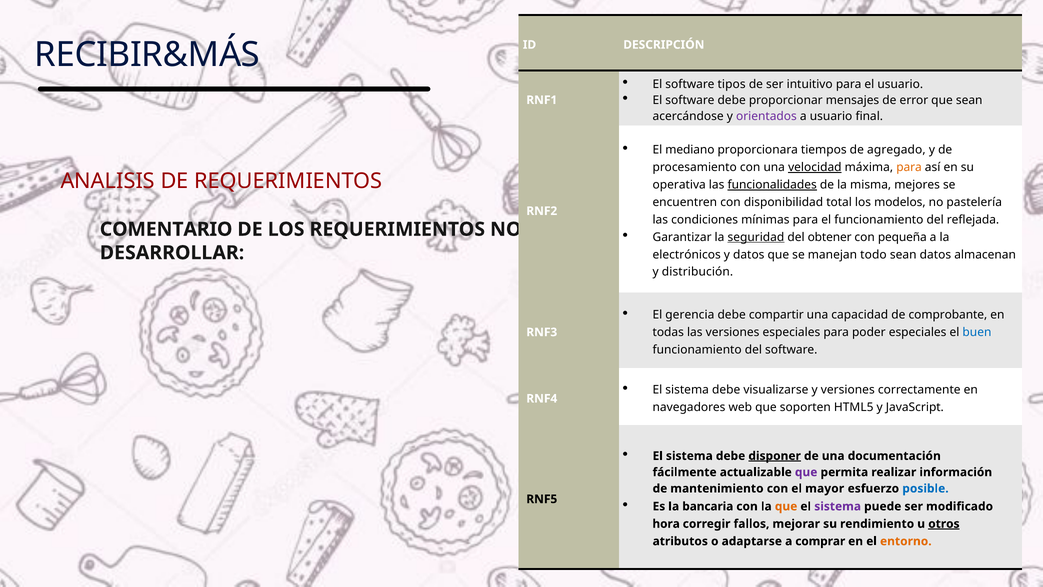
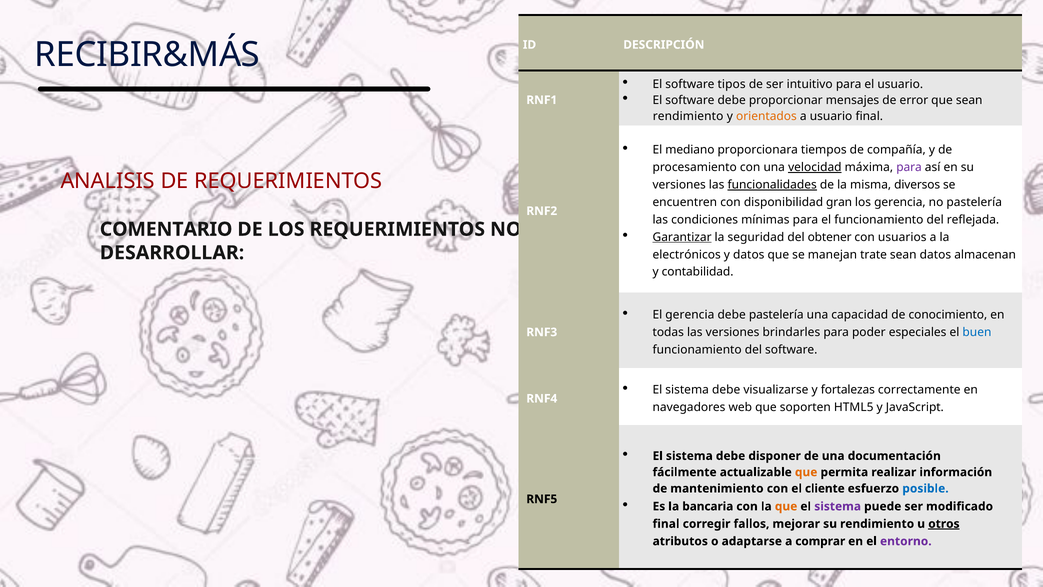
acercándose: acercándose -> rendimiento (688, 116)
orientados colour: purple -> orange (766, 116)
agregado: agregado -> compañía (896, 150)
para colour: orange -> purple (909, 167)
operativa: operativa -> versiones (679, 185)
mejores: mejores -> diversos (917, 185)
total: total -> gran (839, 202)
los modelos: modelos -> gerencia (900, 202)
Garantizar underline: none -> present (682, 237)
seguridad underline: present -> none (756, 237)
pequeña: pequeña -> usuarios (902, 237)
todo: todo -> trate (874, 254)
distribución: distribución -> contabilidad (698, 272)
debe compartir: compartir -> pastelería (776, 315)
comprobante: comprobante -> conocimiento (948, 315)
versiones especiales: especiales -> brindarles (791, 332)
y versiones: versiones -> fortalezas (848, 390)
disponer underline: present -> none (775, 456)
que colour: purple -> orange (806, 472)
mayor: mayor -> cliente (825, 488)
hora: hora -> final (666, 524)
entorno colour: orange -> purple (906, 541)
